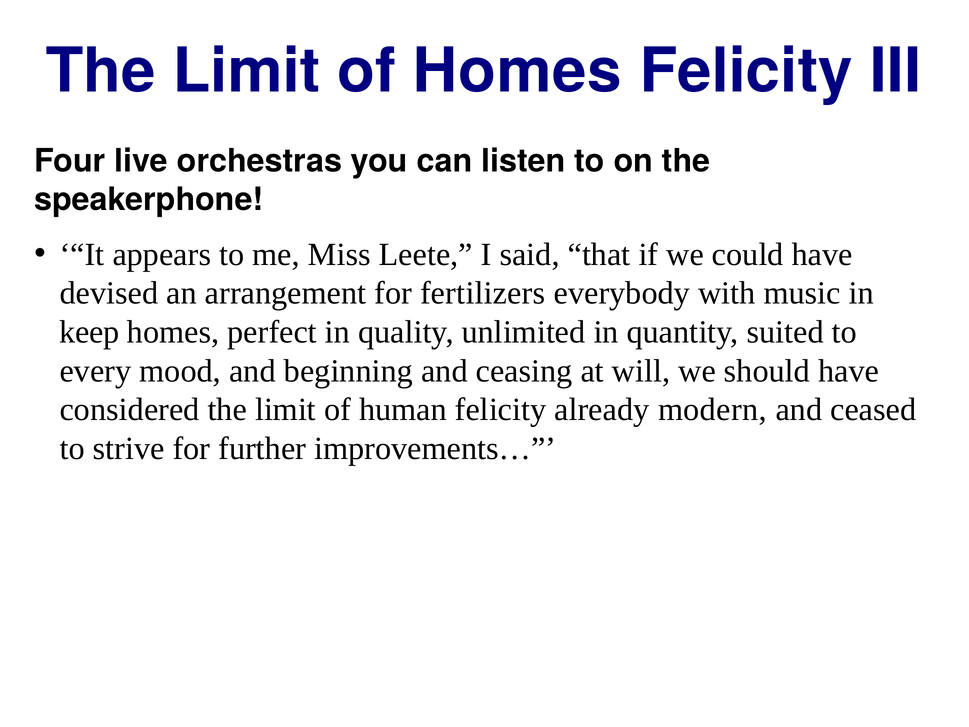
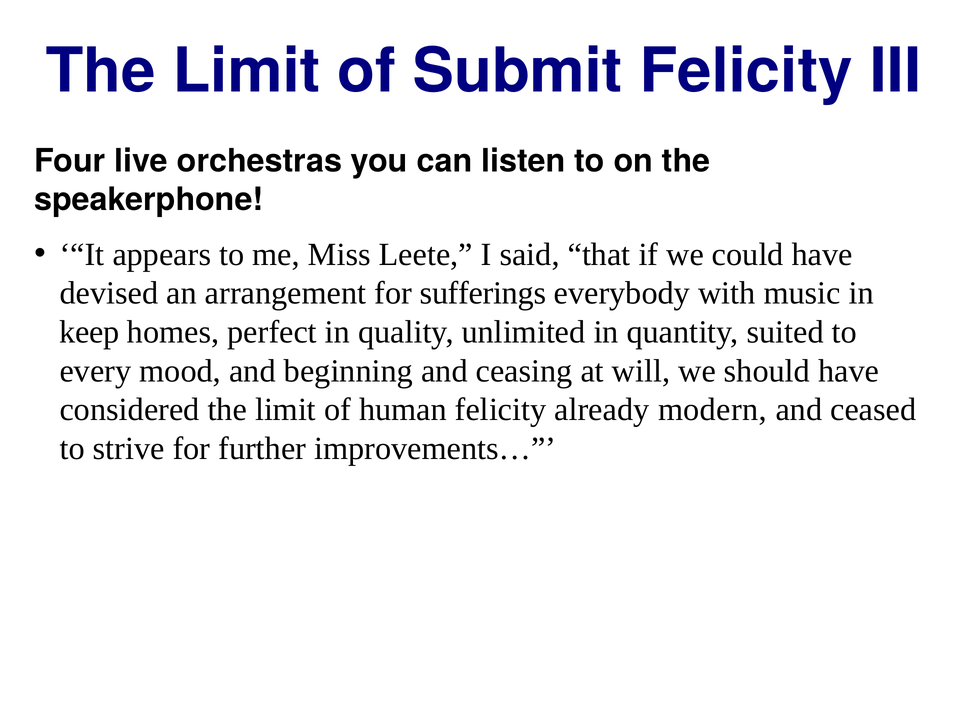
of Homes: Homes -> Submit (518, 71)
fertilizers: fertilizers -> sufferings (483, 293)
